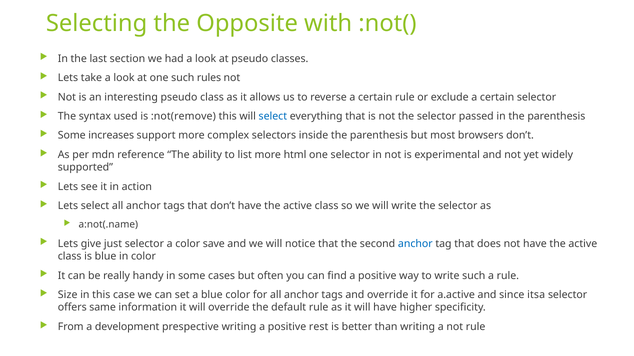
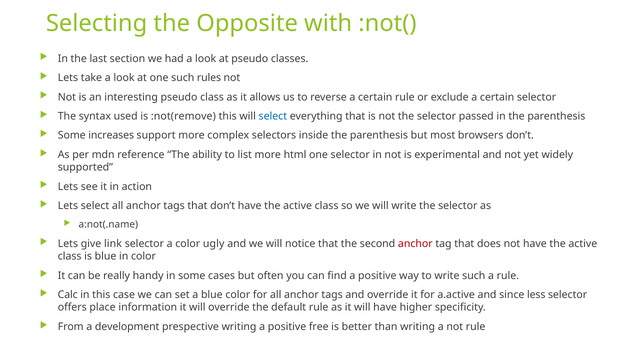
just: just -> link (113, 244)
save: save -> ugly (214, 244)
anchor colour: blue -> red (415, 244)
Size: Size -> Calc (68, 295)
itsa: itsa -> less (536, 295)
same: same -> place (103, 308)
rest: rest -> free (319, 327)
